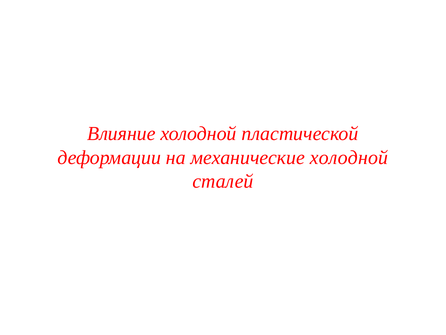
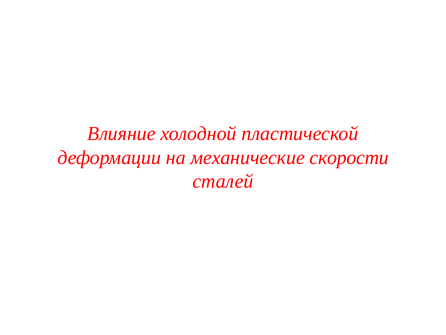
механические холодной: холодной -> скорости (349, 157)
